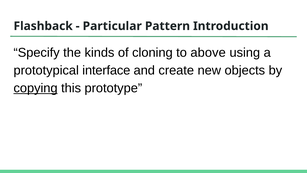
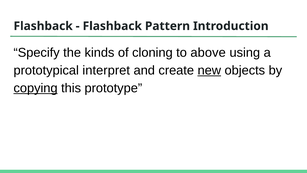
Particular: Particular -> Flashback (112, 26)
interface: interface -> interpret (106, 70)
new underline: none -> present (209, 70)
